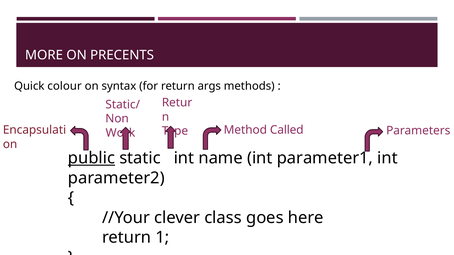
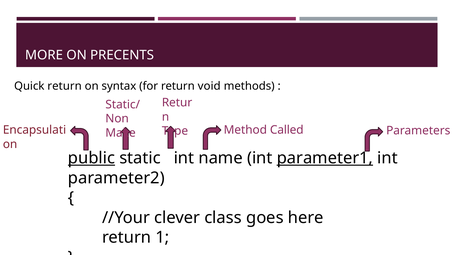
Quick colour: colour -> return (65, 86)
args: args -> void (209, 86)
Work: Work -> Make (121, 133)
parameter1 underline: none -> present (325, 158)
